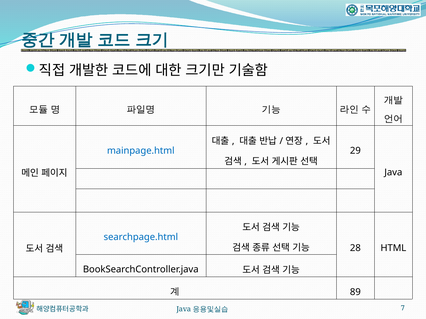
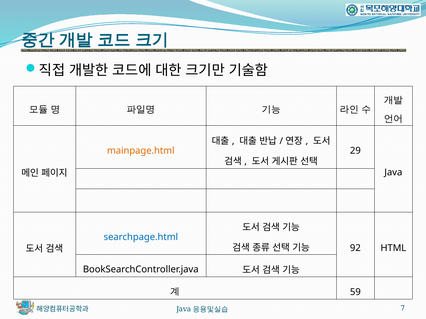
mainpage.html colour: blue -> orange (141, 151)
28: 28 -> 92 (355, 249)
89: 89 -> 59 (355, 293)
